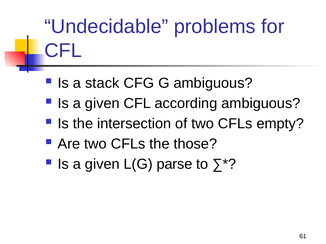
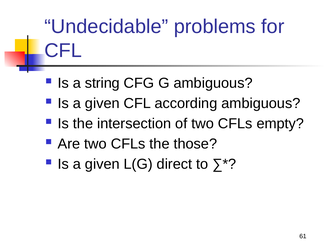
stack: stack -> string (102, 83)
parse: parse -> direct (174, 164)
